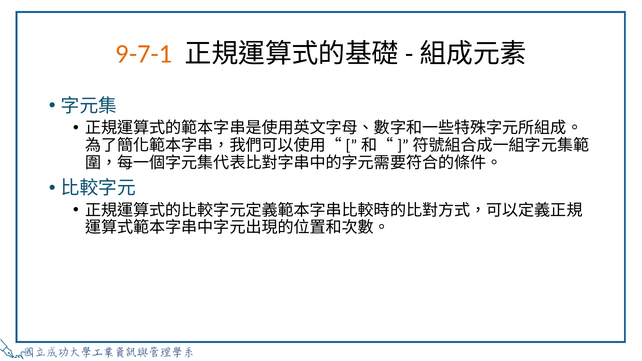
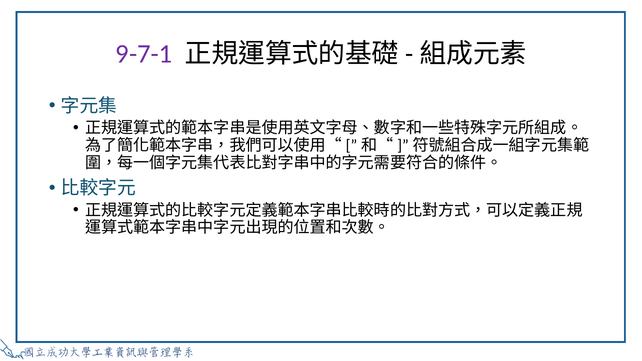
9-7-1 colour: orange -> purple (144, 54)
